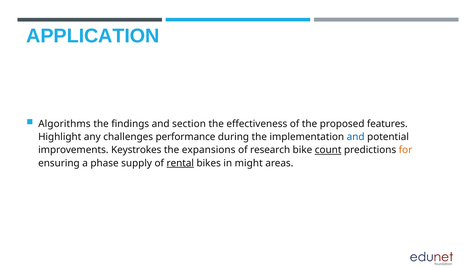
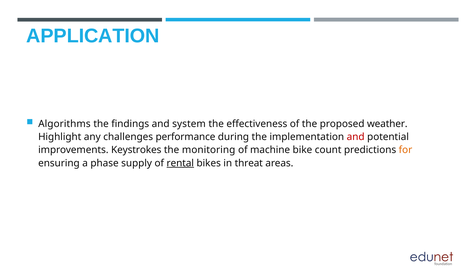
section: section -> system (189, 124)
features: features -> weather (387, 124)
and colour: blue -> red (356, 137)
expansions: expansions -> monitoring (209, 150)
research: research -> machine (270, 150)
count underline: present -> none (328, 150)
might: might -> threat (249, 163)
